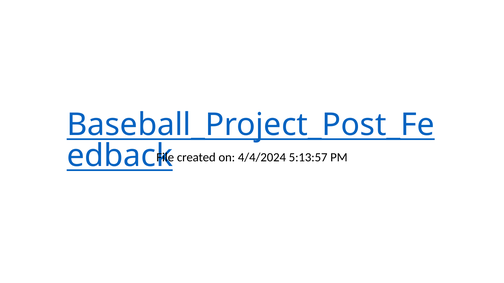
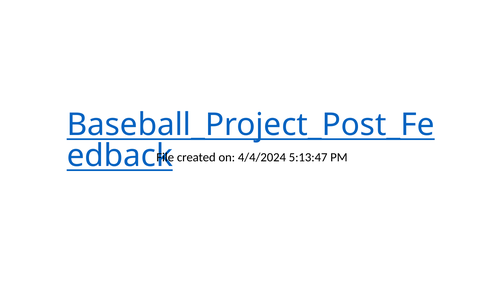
5:13:57: 5:13:57 -> 5:13:47 (308, 158)
